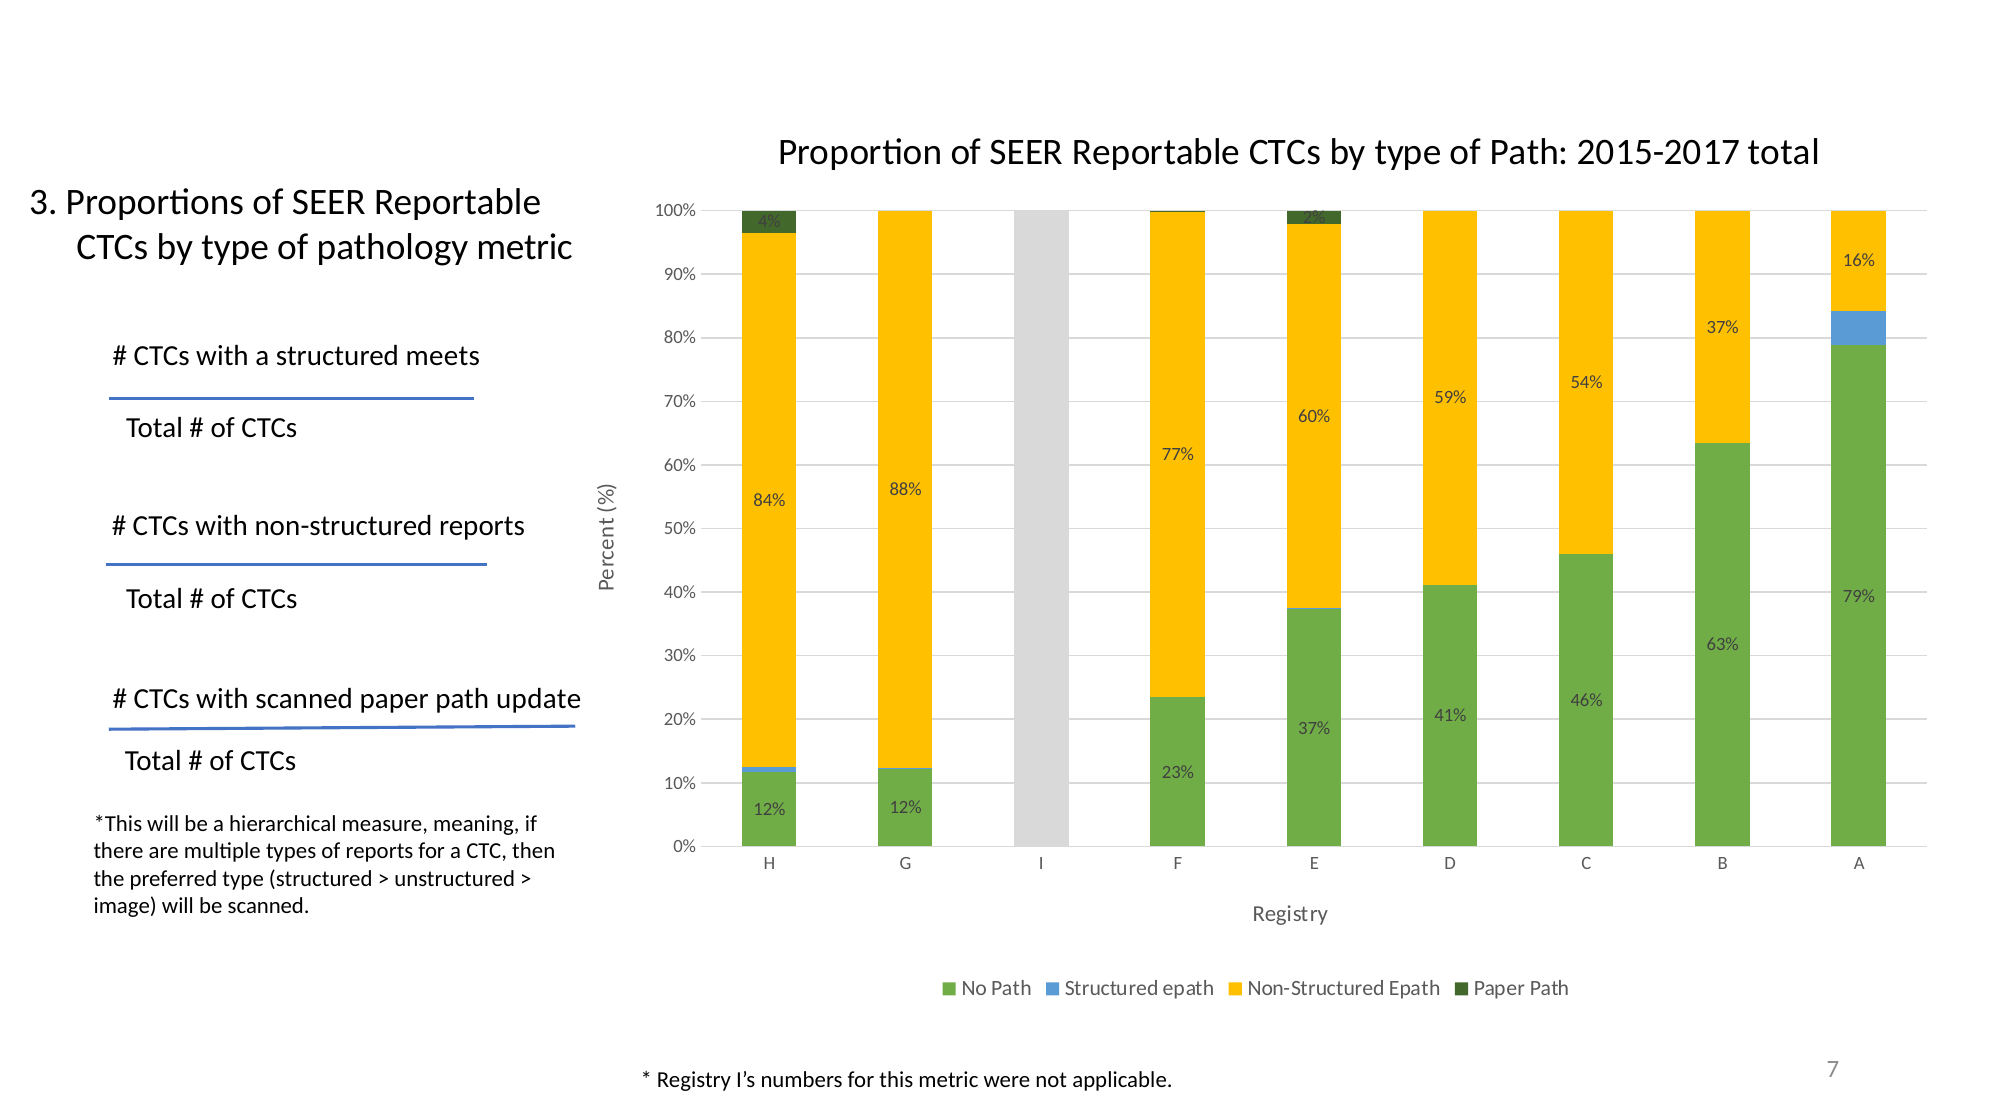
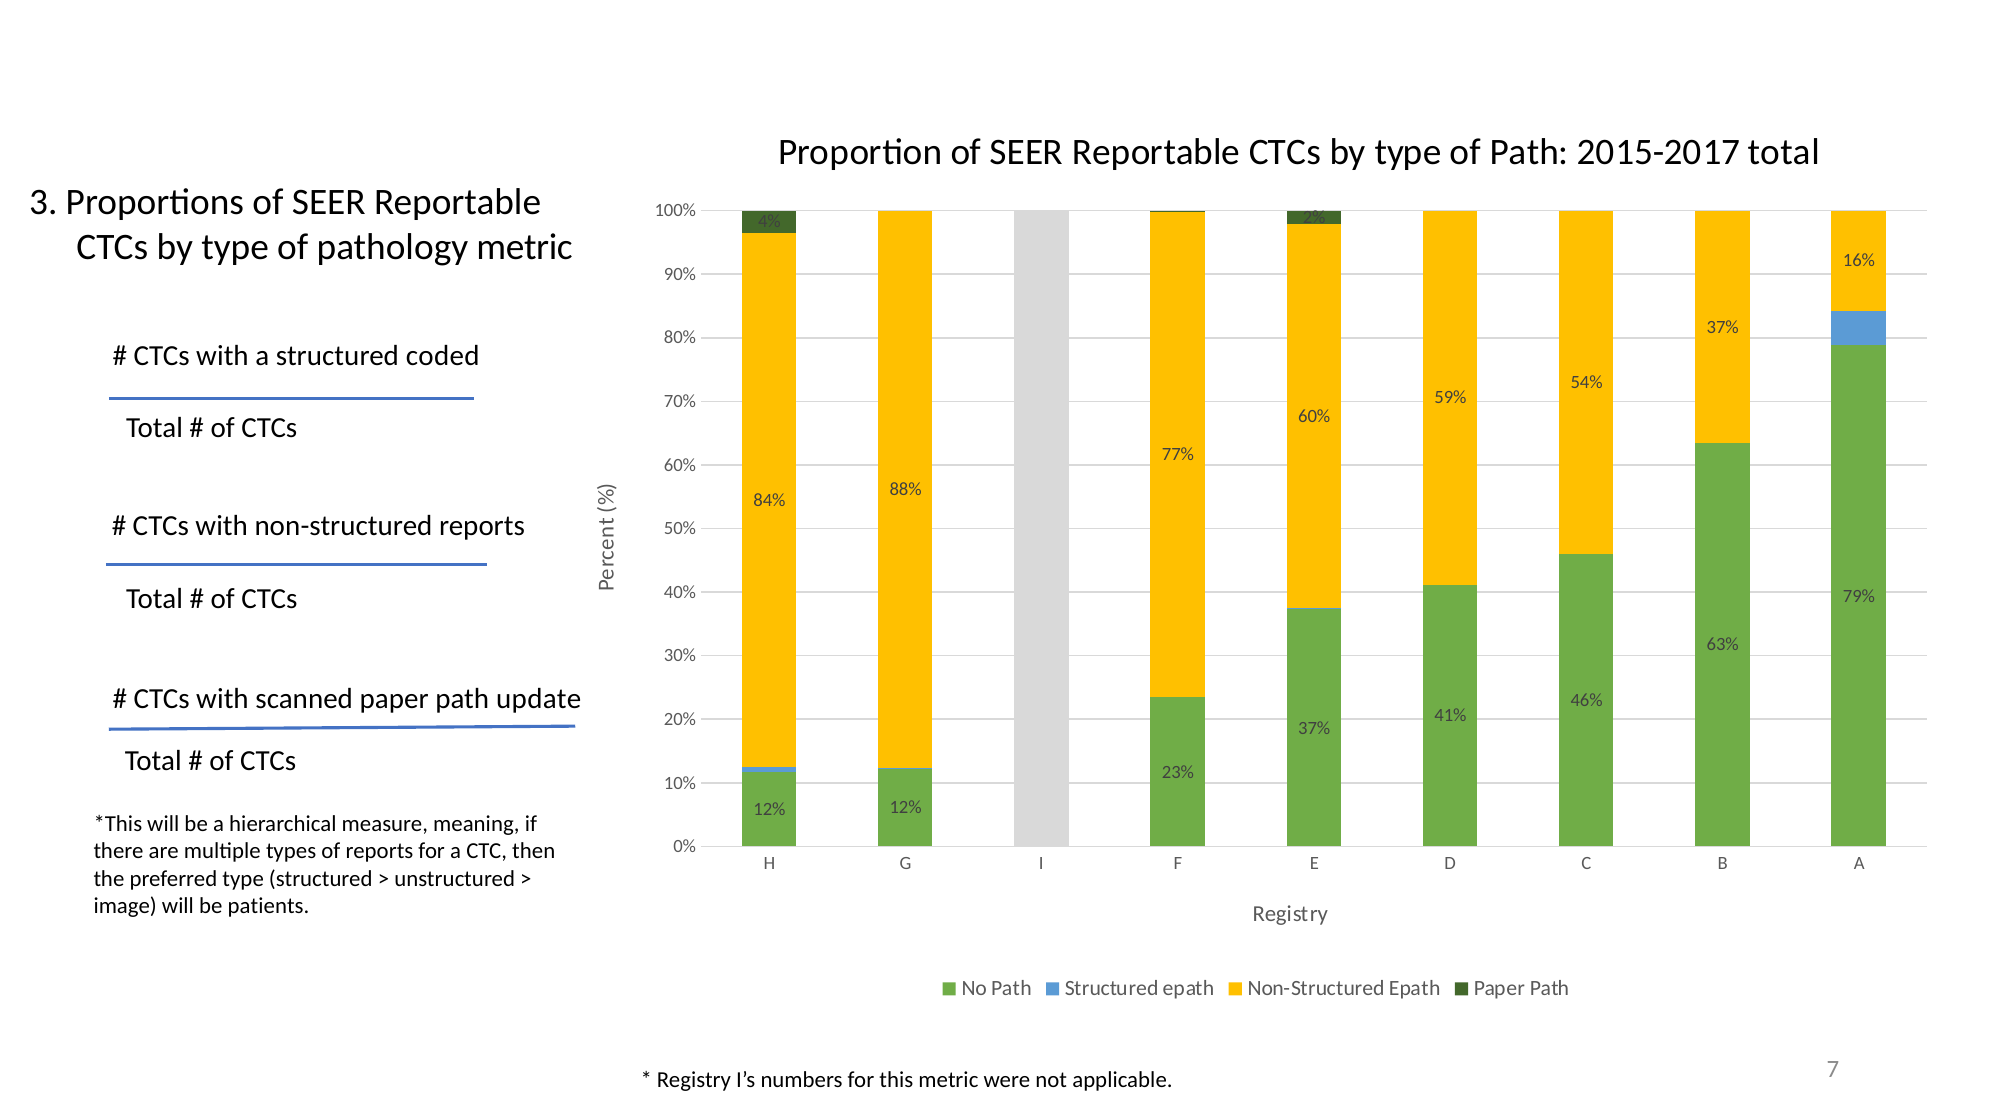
meets: meets -> coded (443, 356)
be scanned: scanned -> patients (269, 906)
